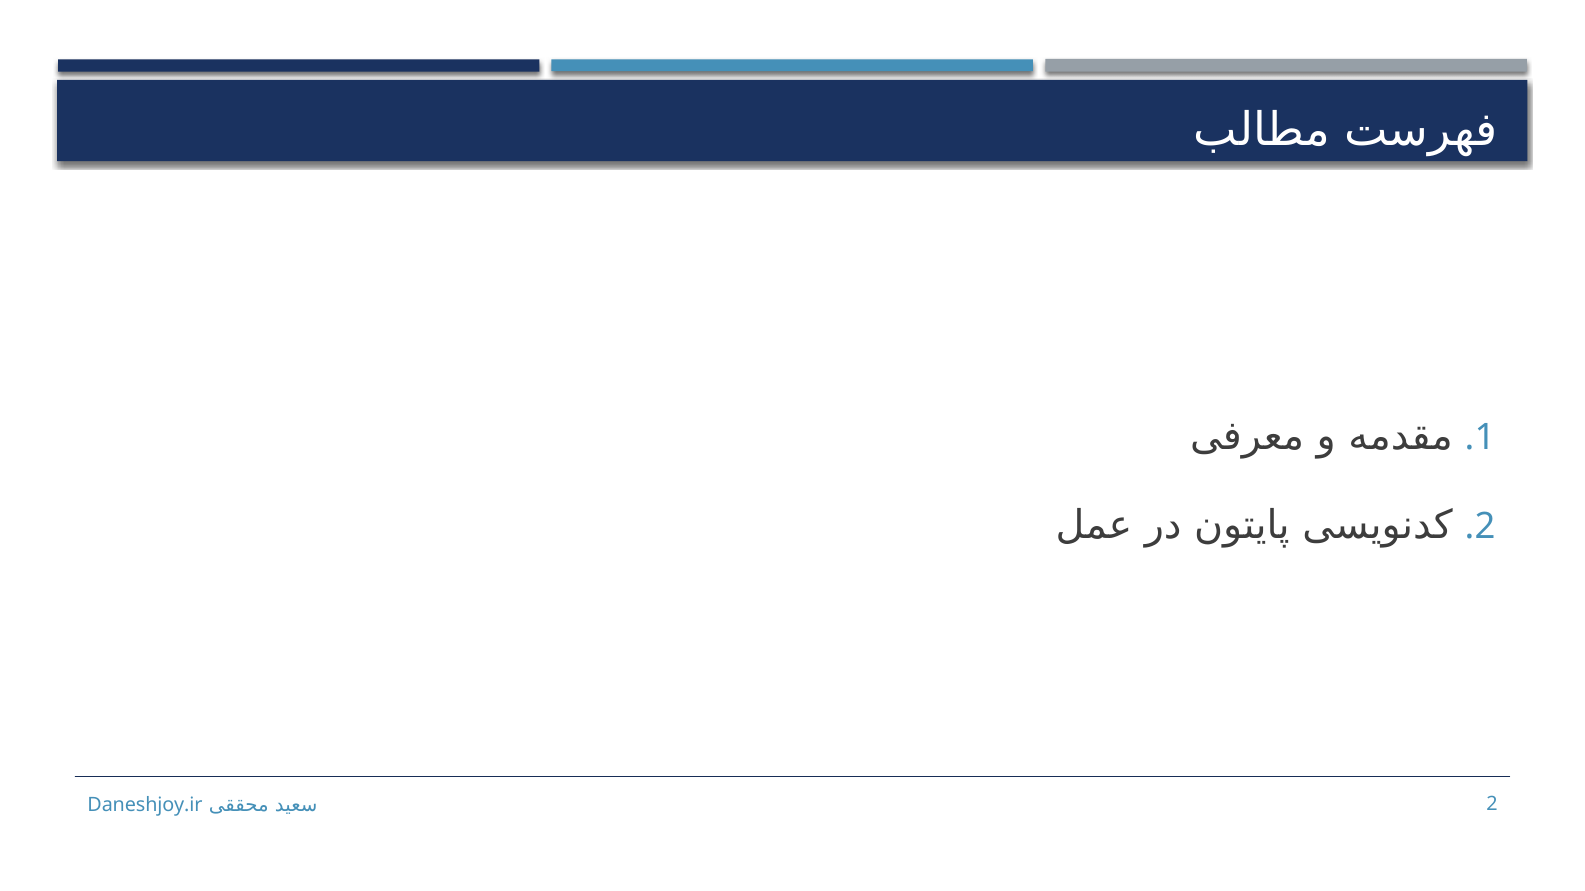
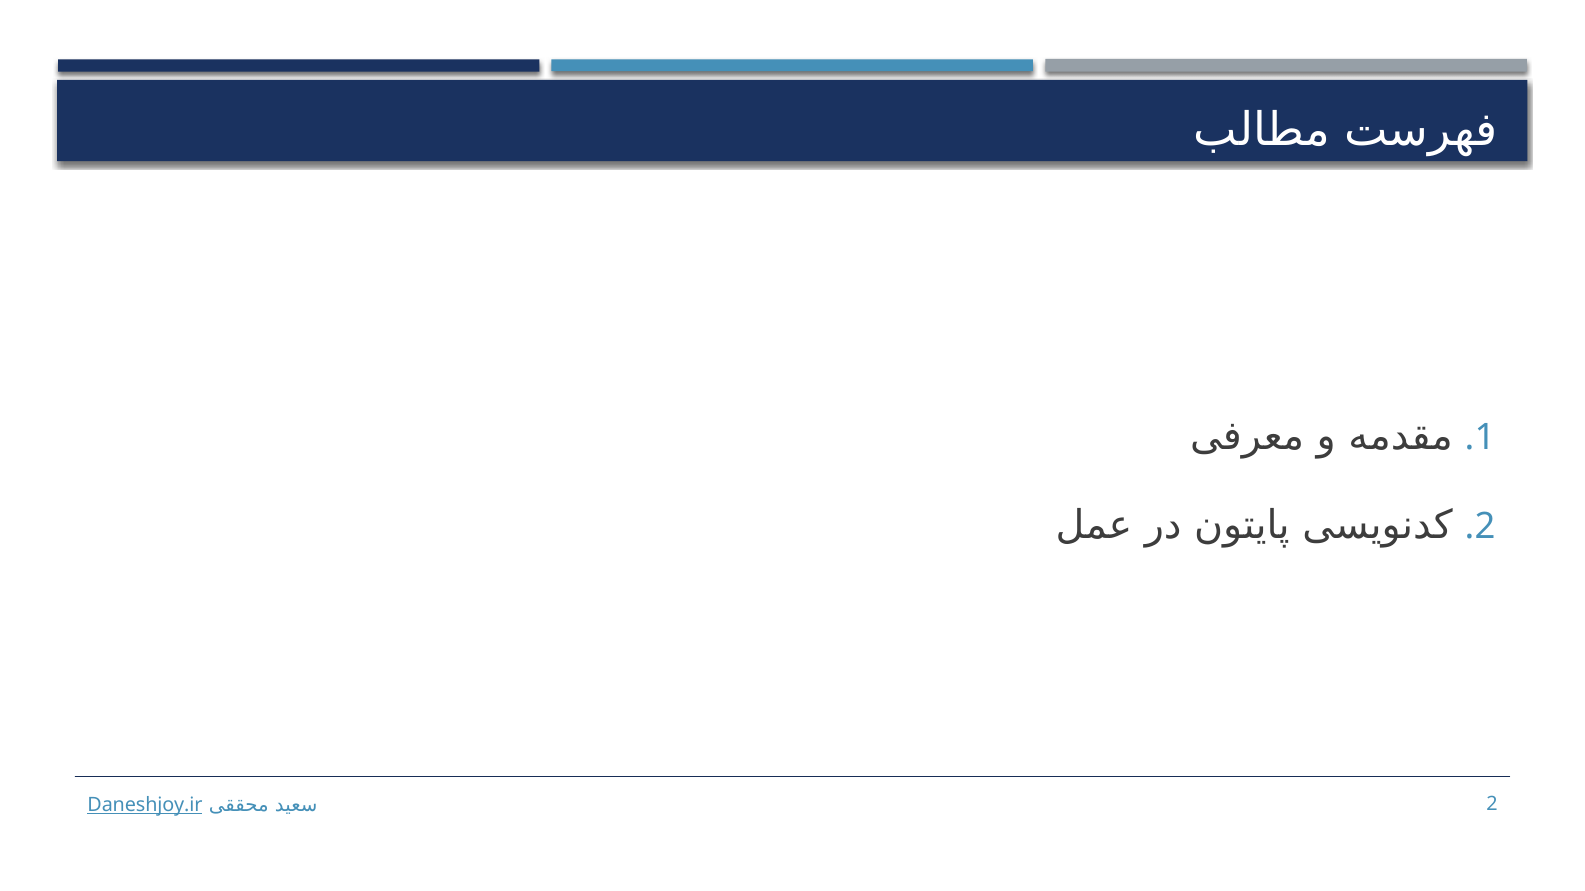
Daneshjoy.ir underline: none -> present (145, 806)
